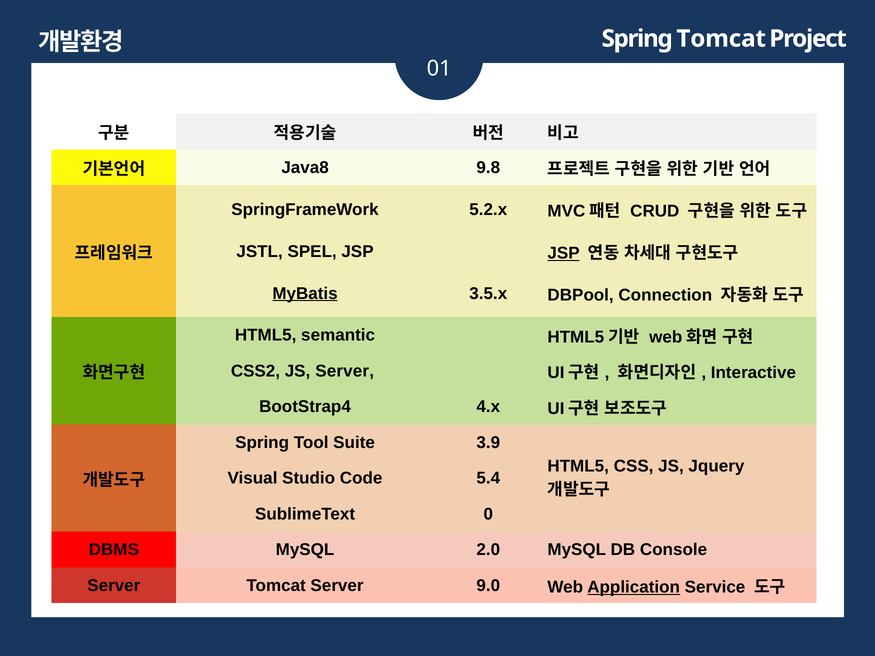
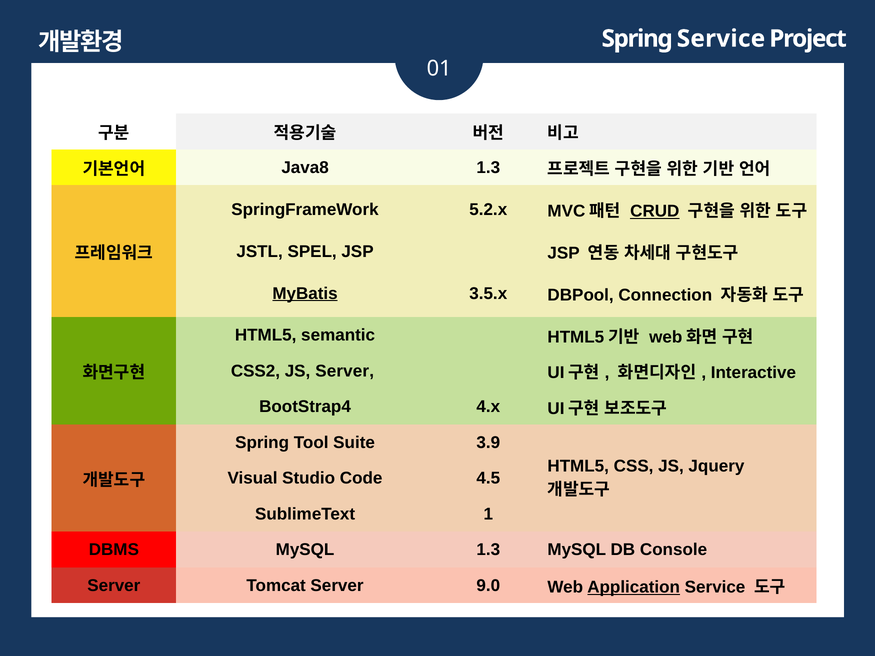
Spring Tomcat: Tomcat -> Service (721, 39)
Java8 9.8: 9.8 -> 1.3 (488, 168)
CRUD underline: none -> present (655, 211)
JSP underline: present -> none (564, 253)
5.4: 5.4 -> 4.5 (488, 479)
0: 0 -> 1 (488, 514)
MySQL 2.0: 2.0 -> 1.3 (488, 550)
